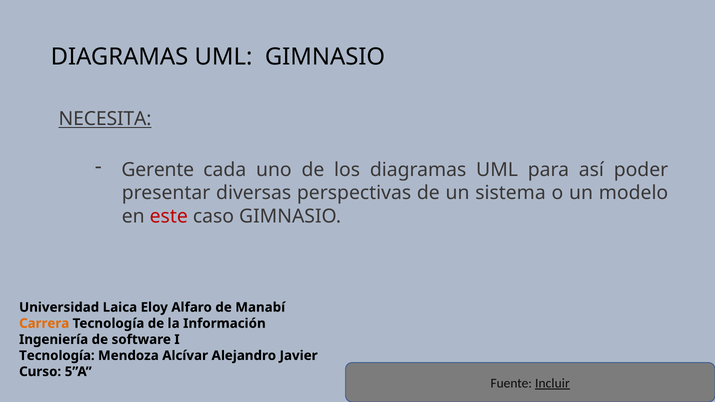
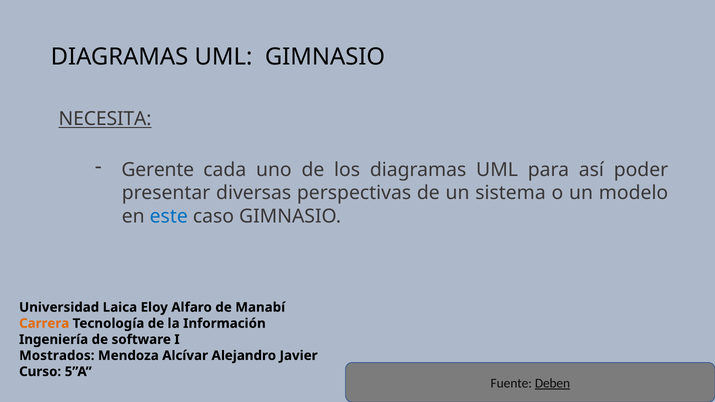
este colour: red -> blue (169, 216)
Tecnología: Tecnología -> Mostrados (57, 356)
Incluir: Incluir -> Deben (552, 383)
